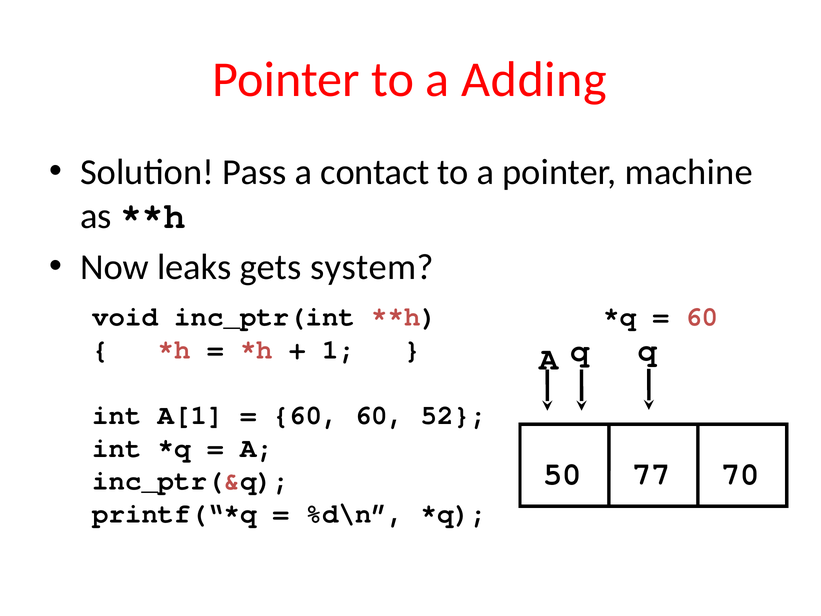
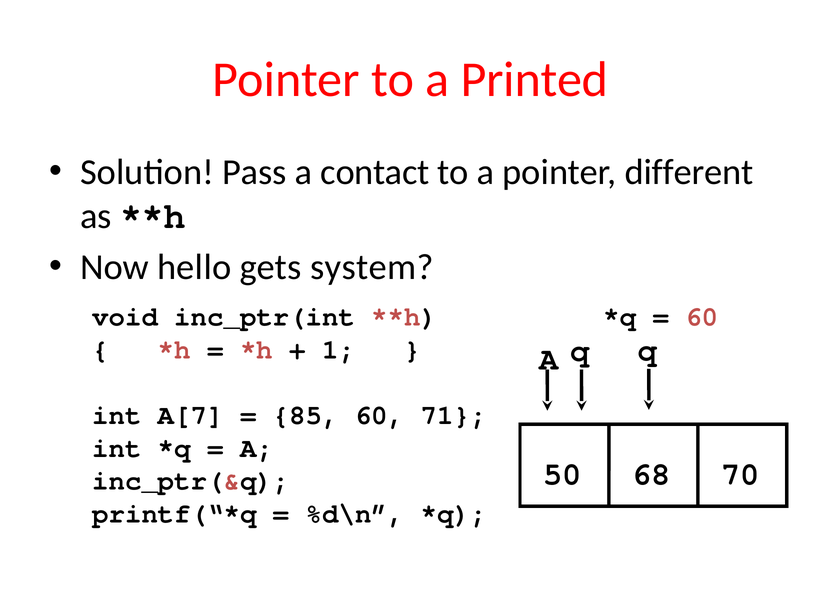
Adding: Adding -> Printed (534, 79)
machine: machine -> different (689, 172)
leaks: leaks -> hello (194, 267)
A[1: A[1 -> A[7 (191, 415)
60: 60 -> 85 (306, 415)
52: 52 -> 71 (454, 415)
77: 77 -> 68 (651, 474)
